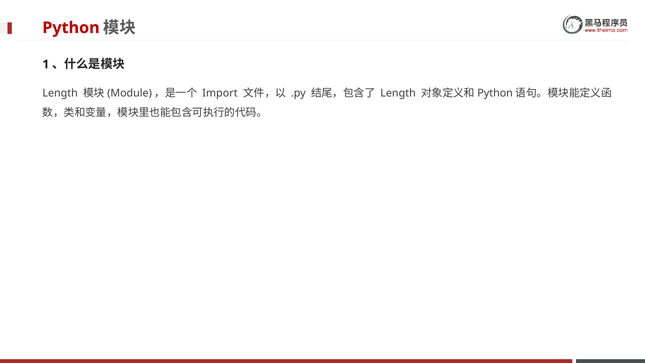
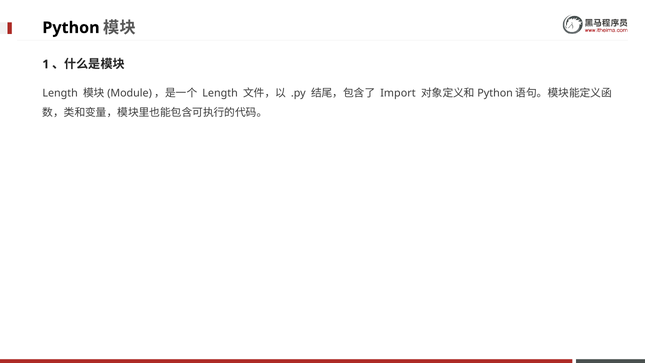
Python colour: red -> black (71, 28)
Import: Import -> Length (220, 93)
Length: Length -> Import (398, 93)
